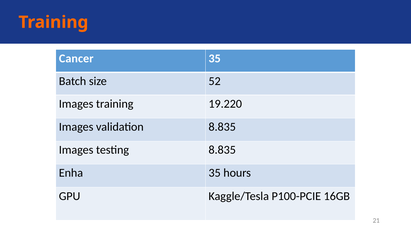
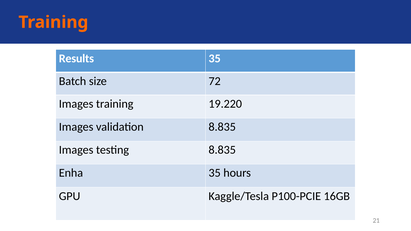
Cancer: Cancer -> Results (76, 59)
52: 52 -> 72 (215, 81)
